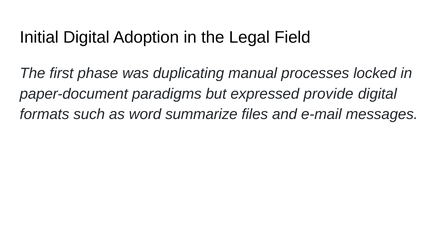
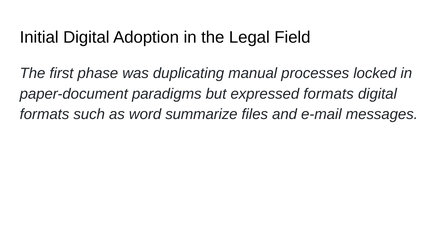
expressed provide: provide -> formats (329, 94)
